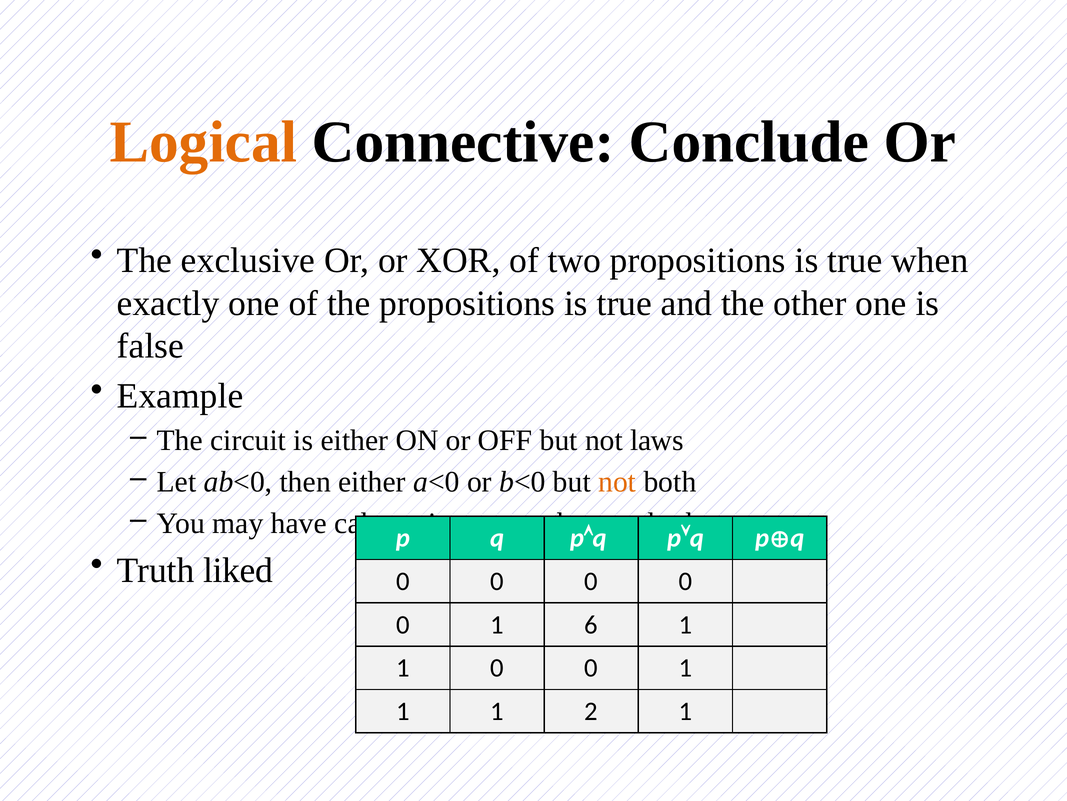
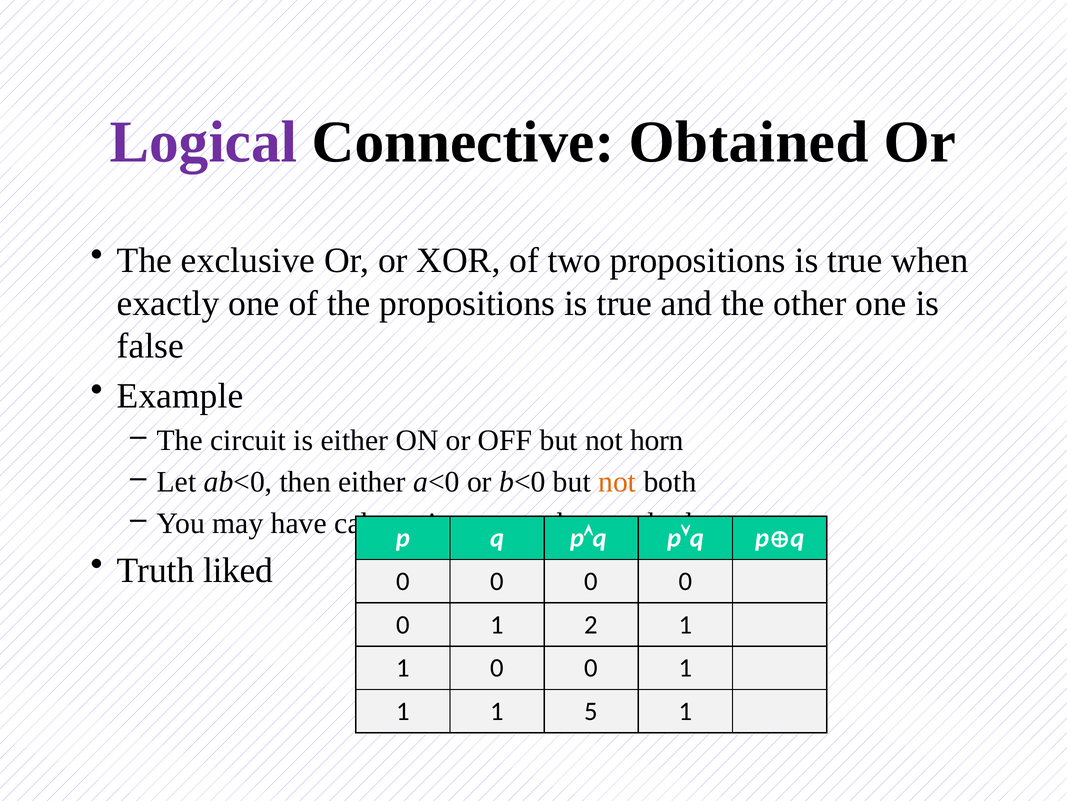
Logical colour: orange -> purple (204, 142)
Conclude: Conclude -> Obtained (749, 142)
laws: laws -> horn (657, 440)
6: 6 -> 2 (591, 624)
2: 2 -> 5 (591, 711)
